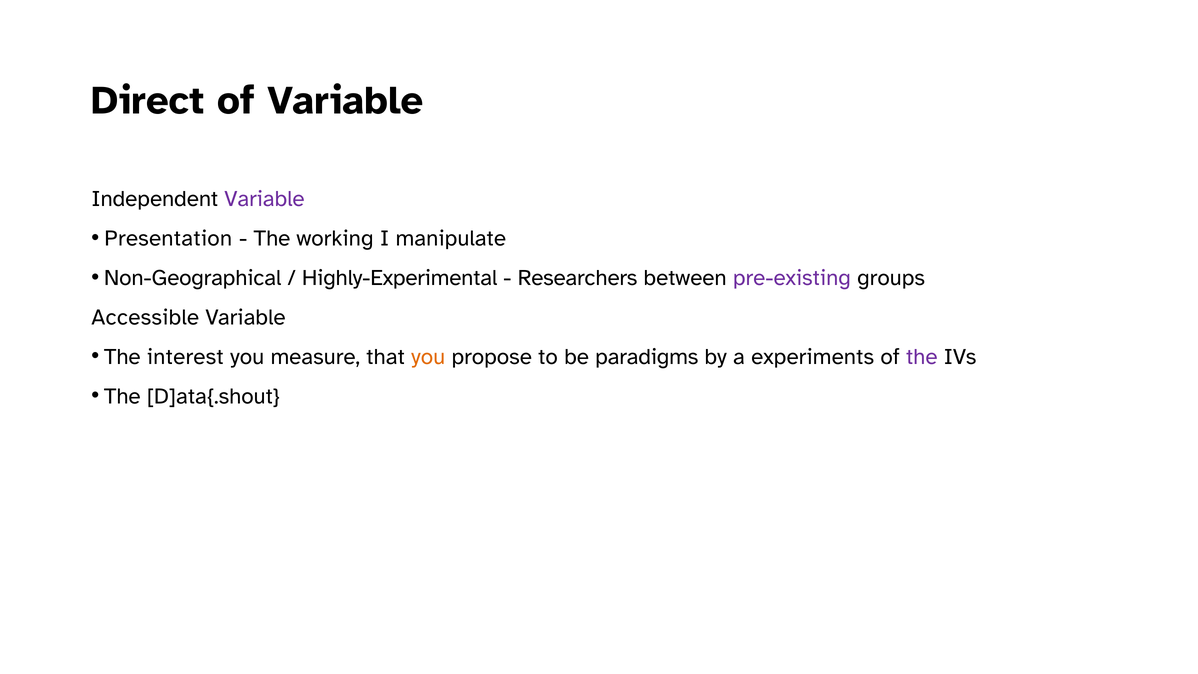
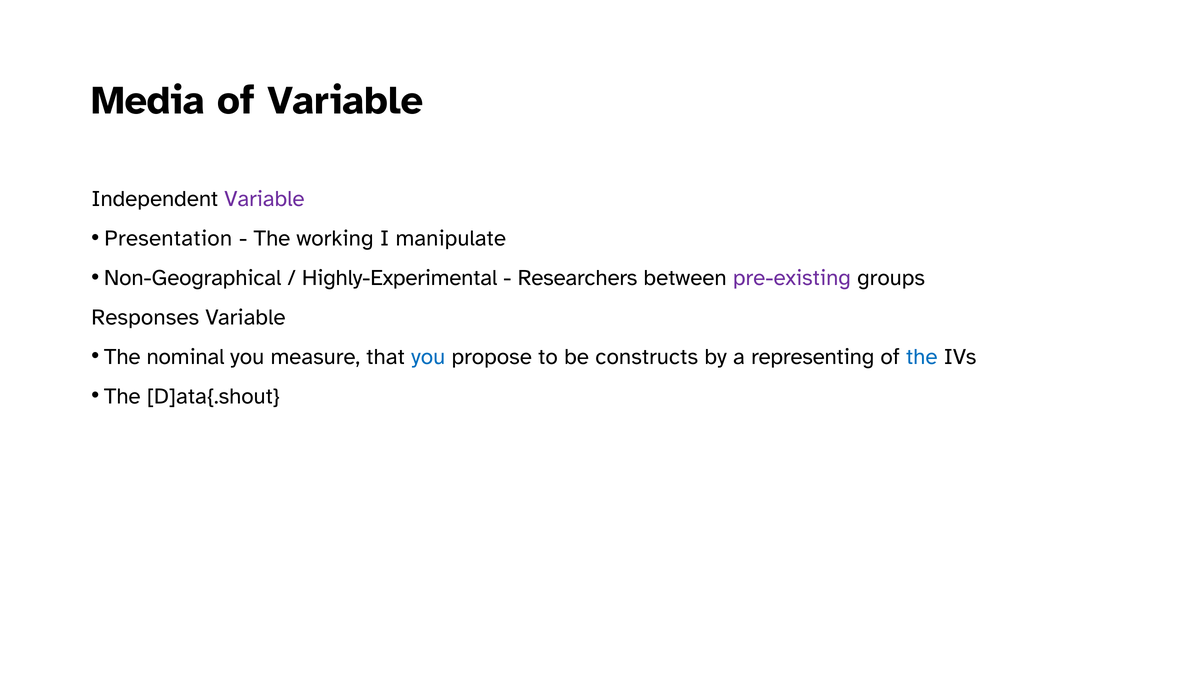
Direct: Direct -> Media (148, 101)
Accessible: Accessible -> Responses (145, 317)
interest: interest -> nominal (185, 357)
you colour: orange -> blue (428, 357)
paradigms: paradigms -> constructs (647, 357)
experiments: experiments -> representing (813, 357)
the colour: purple -> blue (922, 357)
